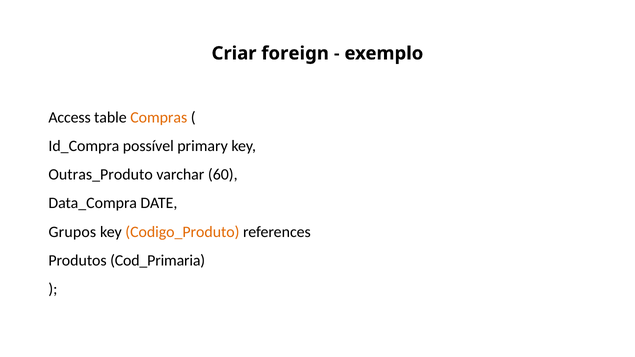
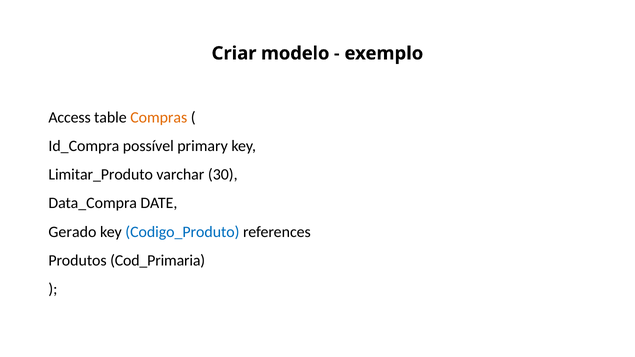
foreign: foreign -> modelo (295, 53)
Outras_Produto: Outras_Produto -> Limitar_Produto (101, 175)
60: 60 -> 30 (223, 175)
Grupos: Grupos -> Gerado (72, 232)
Codigo_Produto colour: orange -> blue (182, 232)
